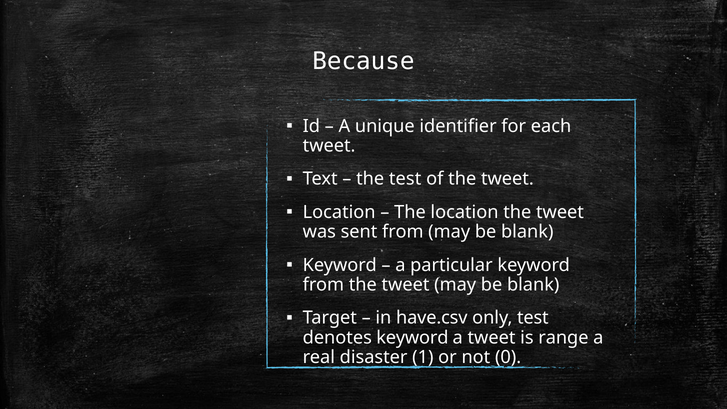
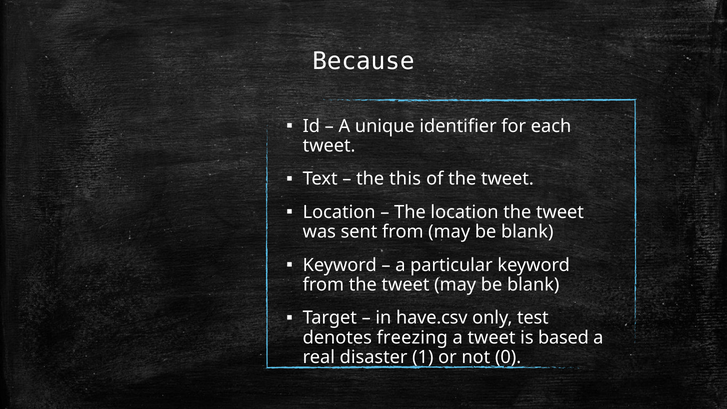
the test: test -> this (405, 179)
denotes keyword: keyword -> freezing (412, 338)
range: range -> based (563, 338)
